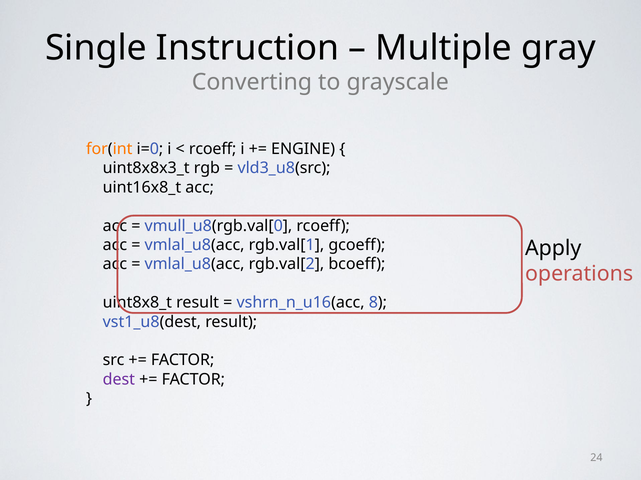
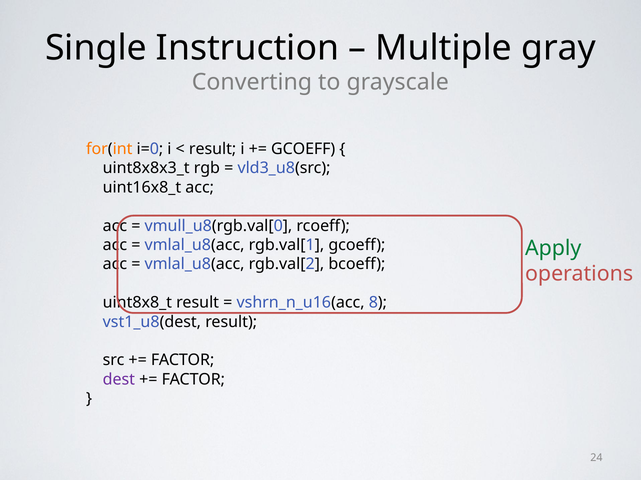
rcoeff: rcoeff -> result (213, 149)
ENGINE: ENGINE -> GCOEFF (303, 149)
Apply colour: black -> green (553, 249)
